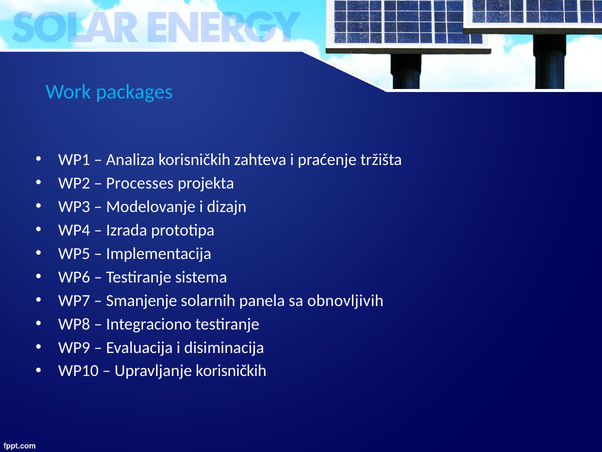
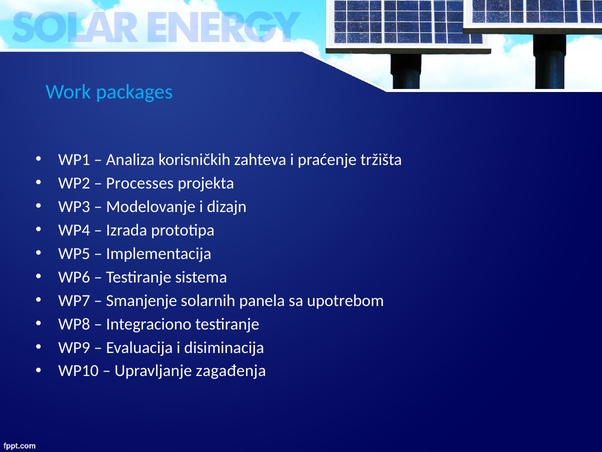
obnovljivih: obnovljivih -> upotrebom (345, 300)
Upravljanje korisničkih: korisničkih -> zagađenja (231, 371)
